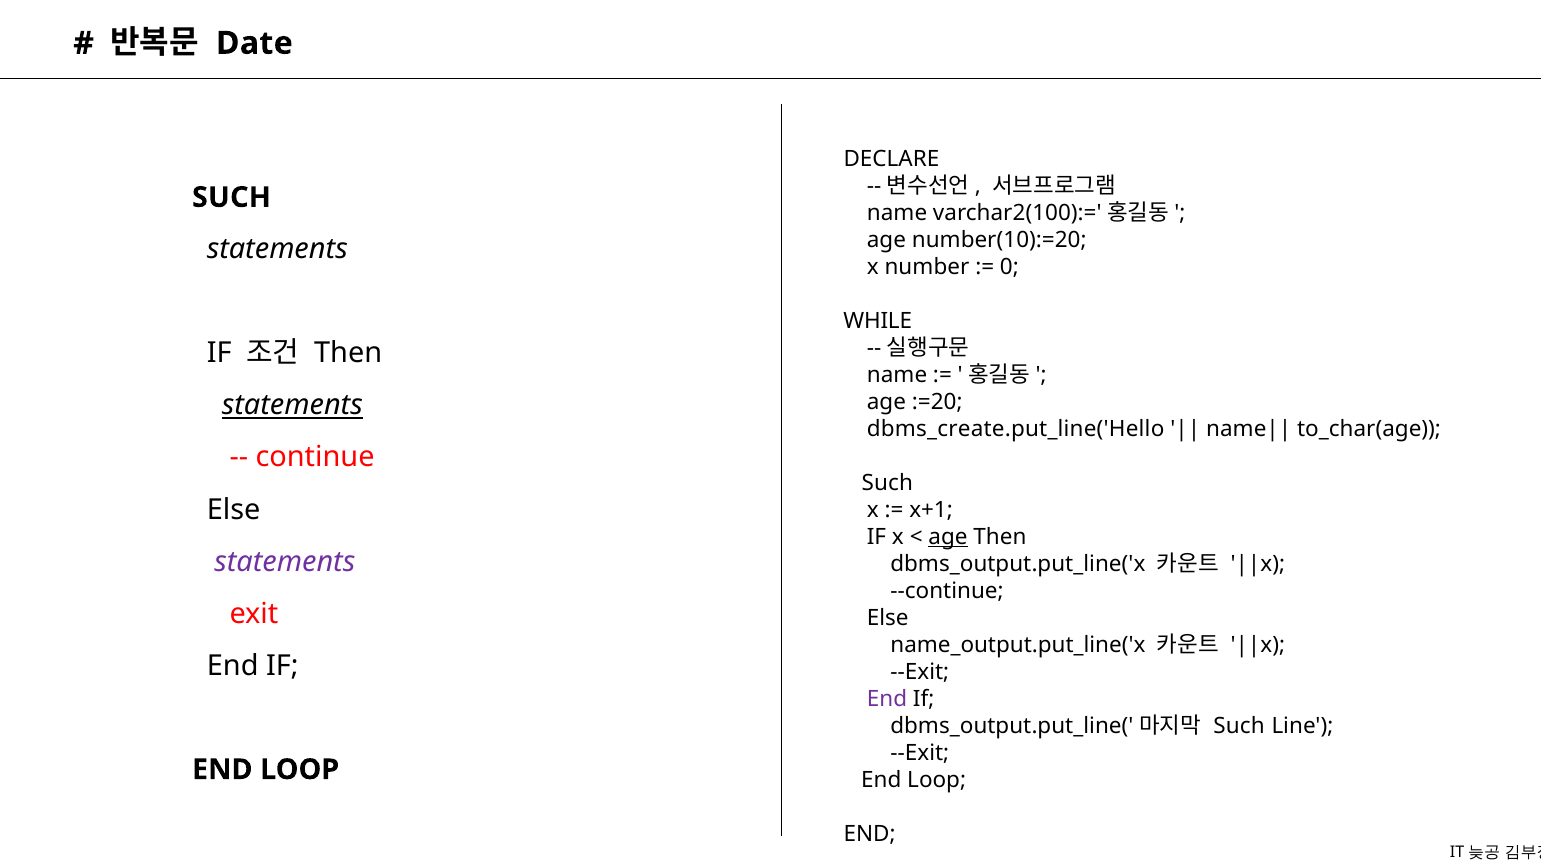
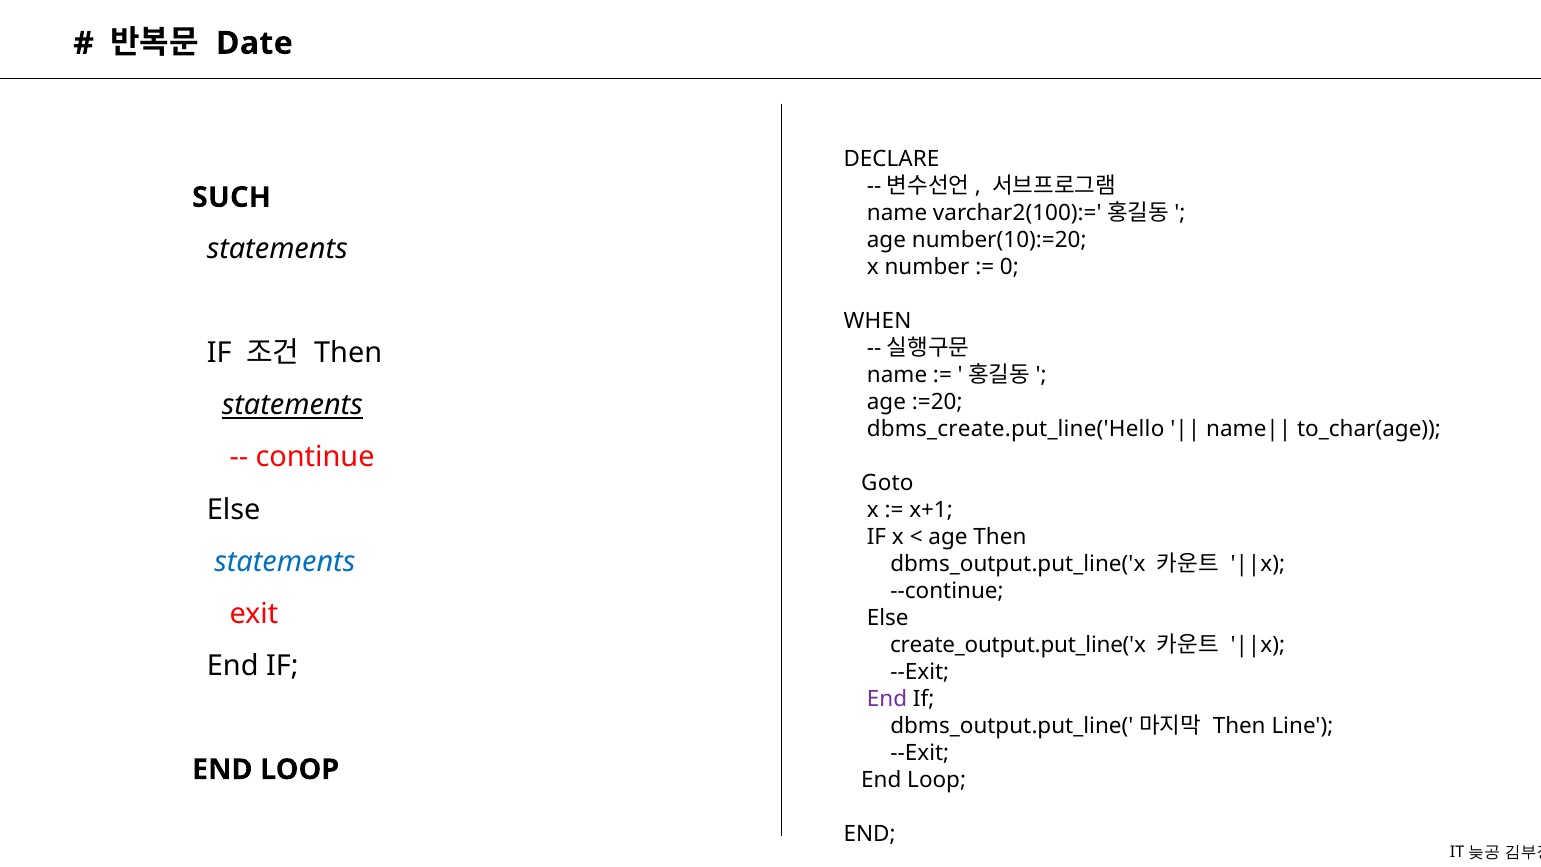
WHILE: WHILE -> WHEN (878, 321)
Such: Such -> Goto (887, 483)
age underline: present -> none (948, 537)
statements colour: purple -> blue (285, 561)
name_output.put_line('x: name_output.put_line('x -> create_output.put_line('x (1018, 645)
Such: Such -> Then (1239, 725)
